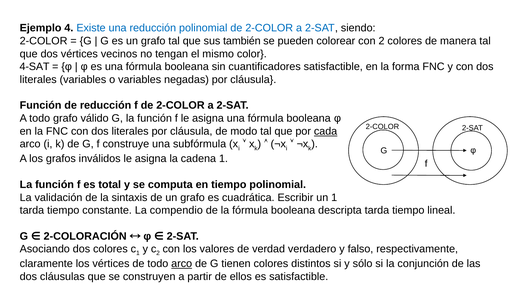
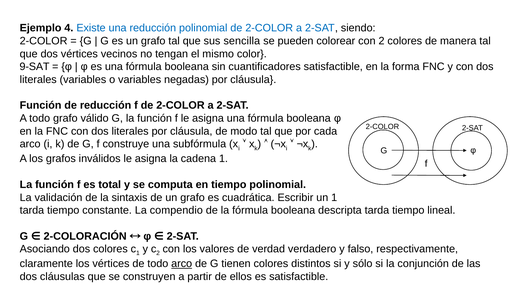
también: también -> sencilla (242, 41)
4-SAT: 4-SAT -> 9-SAT (35, 67)
cada underline: present -> none (326, 131)
